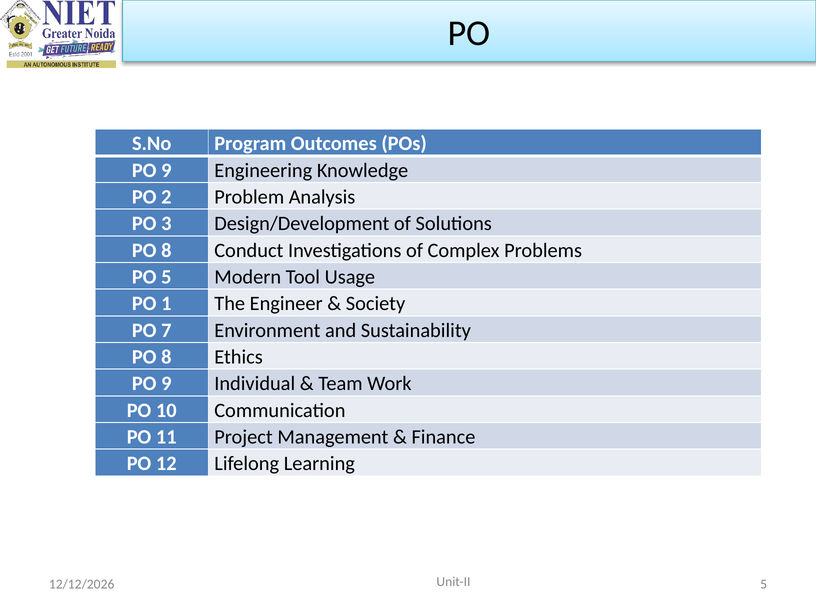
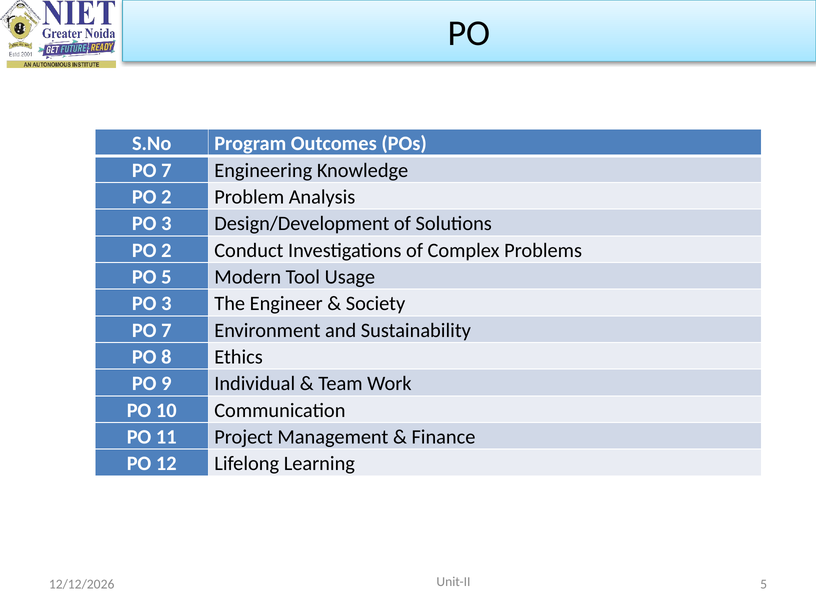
9: 9 -> 7 (166, 170)
8: 8 -> 2 (166, 250)
1: 1 -> 3 (166, 304)
